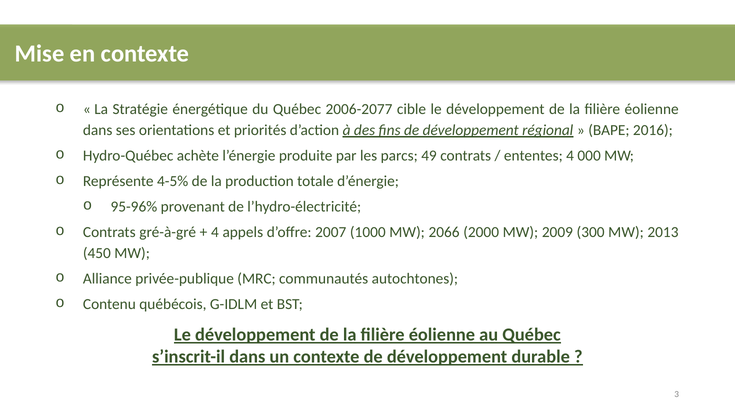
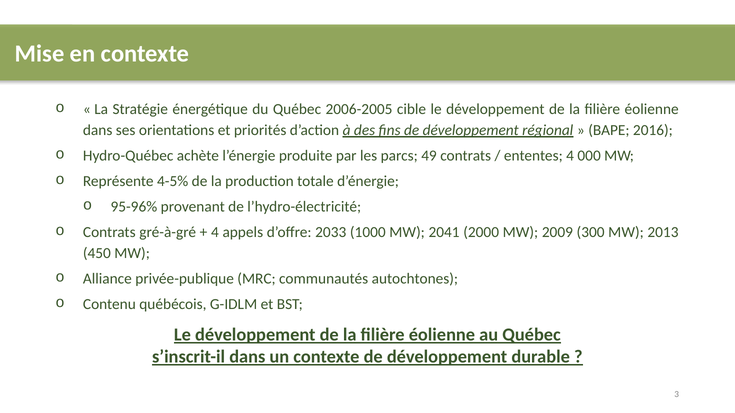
2006-2077: 2006-2077 -> 2006-2005 (359, 109)
2007: 2007 -> 2033 (331, 232)
2066: 2066 -> 2041 (444, 232)
